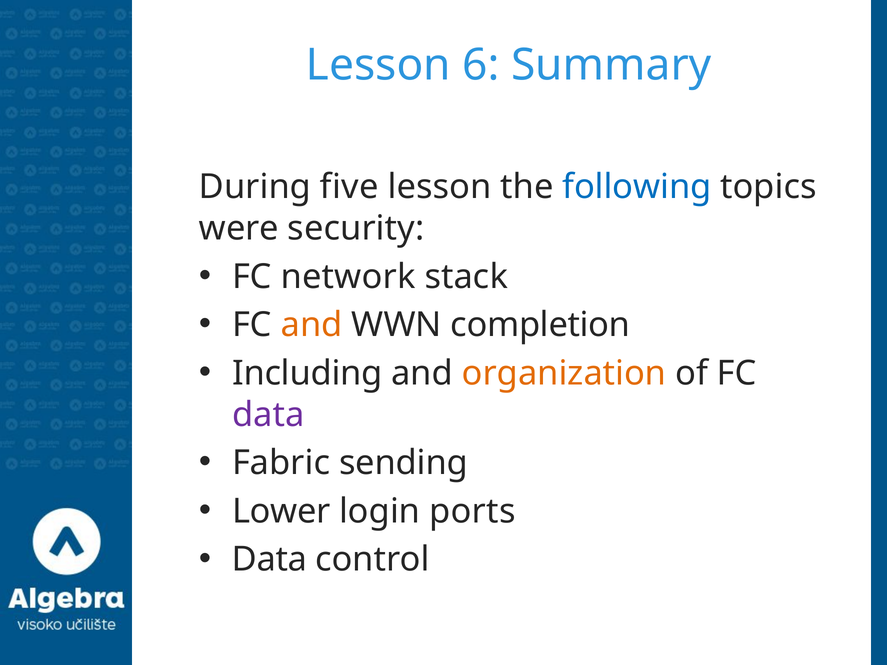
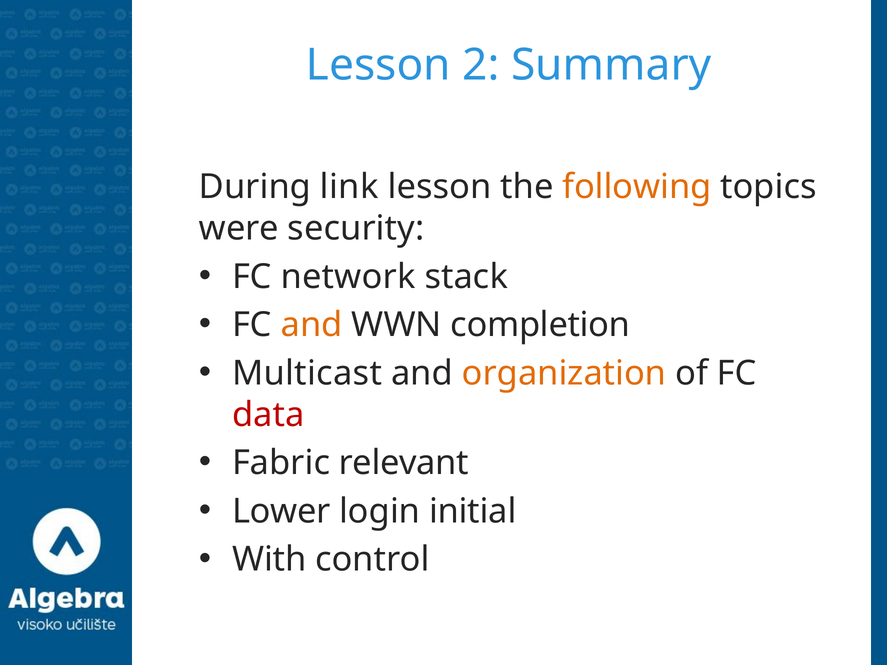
6: 6 -> 2 (481, 65)
five: five -> link (349, 187)
following colour: blue -> orange (637, 187)
Including: Including -> Multicast (307, 373)
data colour: purple -> red (268, 415)
sending: sending -> relevant (404, 463)
ports: ports -> initial (473, 511)
Data: Data -> With (269, 560)
